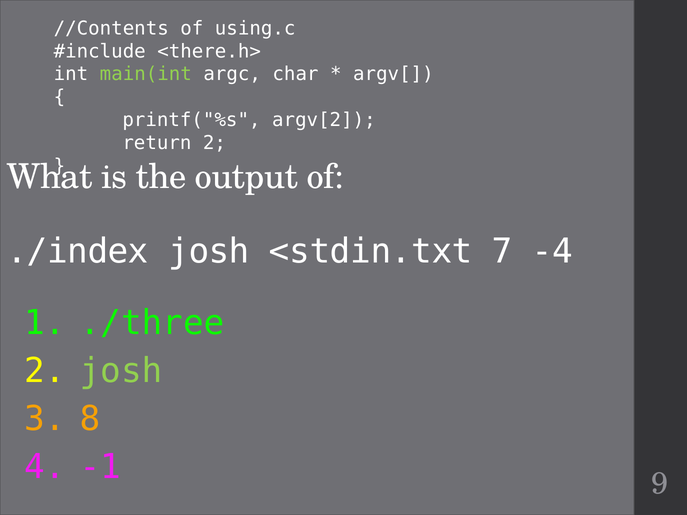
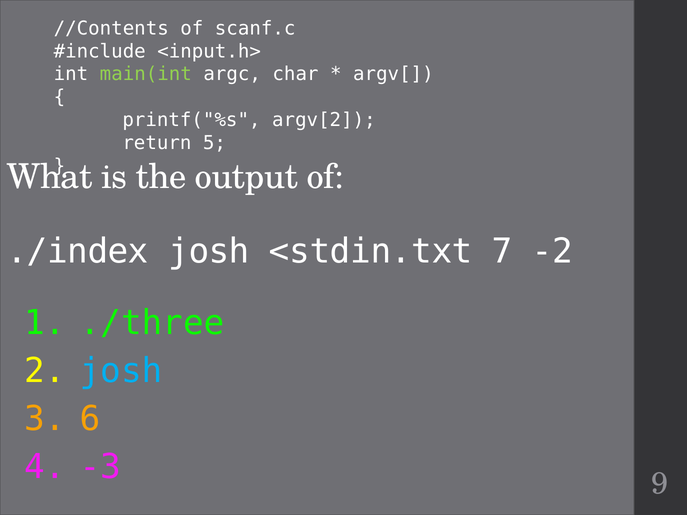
using.c: using.c -> scanf.c (255, 28)
<there.h>: <there.h> -> <input.h> (209, 51)
return 2: 2 -> 5 (214, 143)
-4: -4 -> -2 (552, 251)
josh colour: light green -> light blue (121, 371)
8: 8 -> 6 (90, 419)
-1: -1 -> -3 (101, 467)
